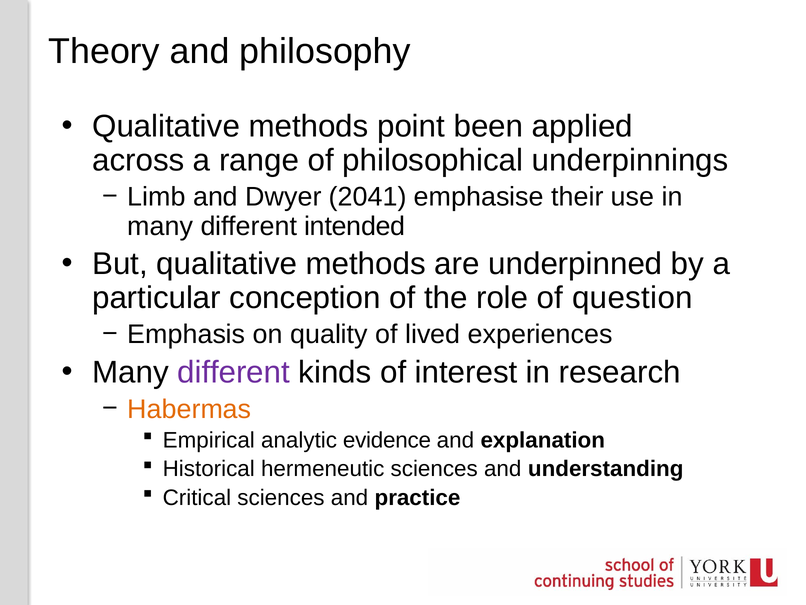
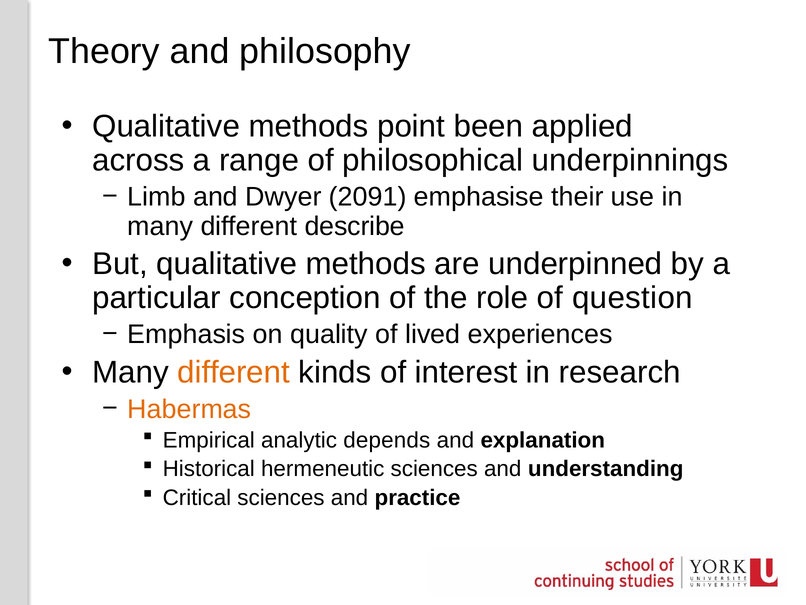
2041: 2041 -> 2091 (368, 197)
intended: intended -> describe (355, 226)
different colour: purple -> orange (234, 372)
evidence: evidence -> depends (387, 440)
